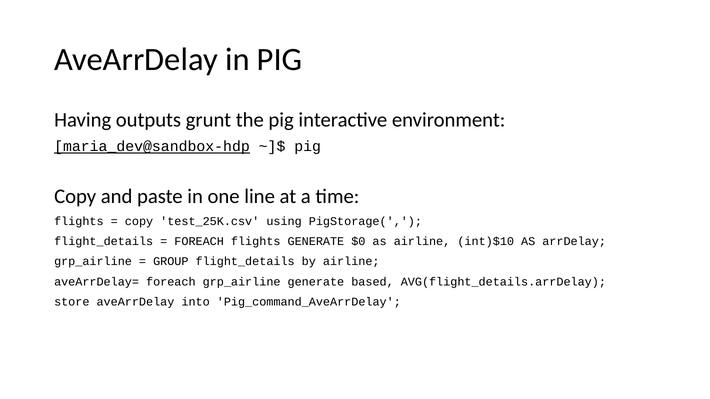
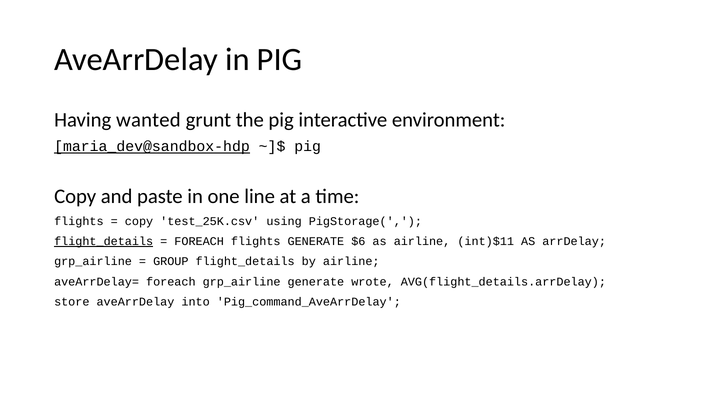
outputs: outputs -> wanted (148, 120)
flight_details underline: none -> present (104, 242)
$0: $0 -> $6 (358, 242)
int)$10: int)$10 -> int)$11 (486, 242)
based: based -> wrote (373, 282)
